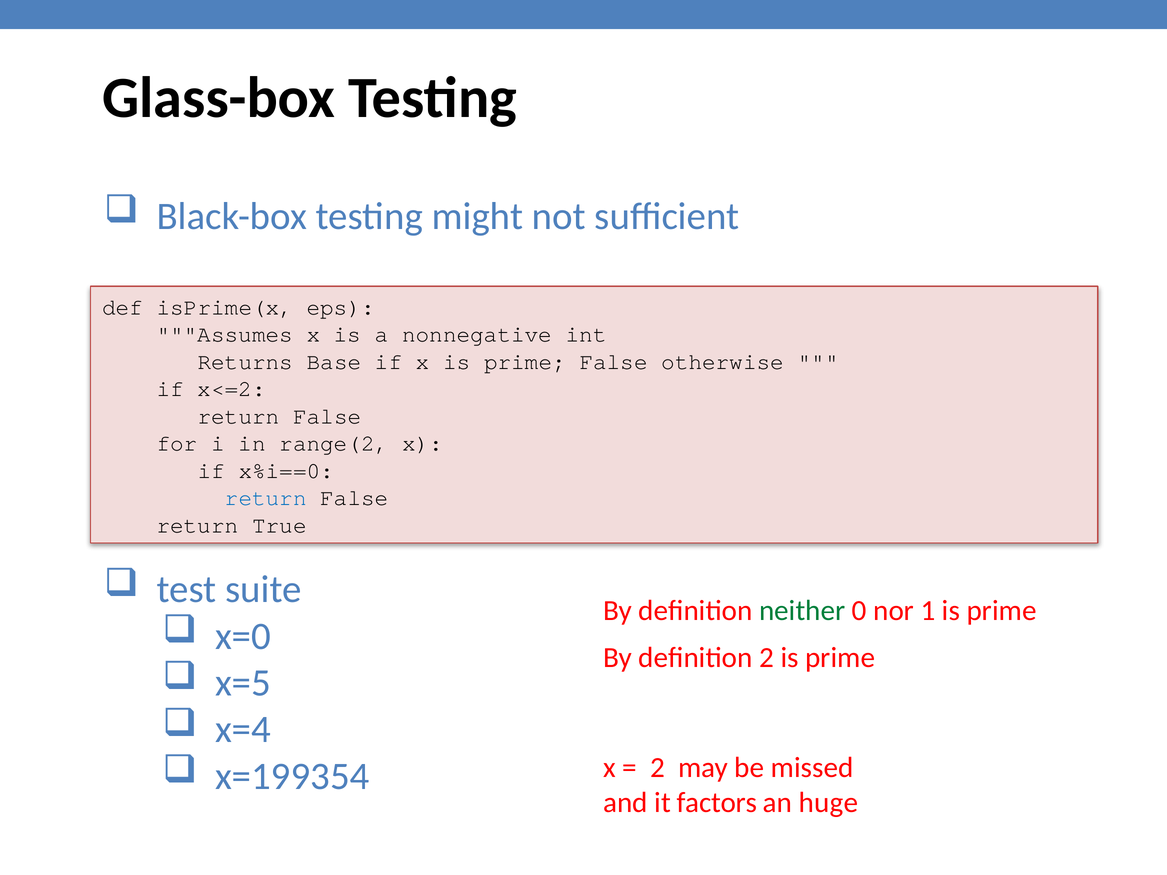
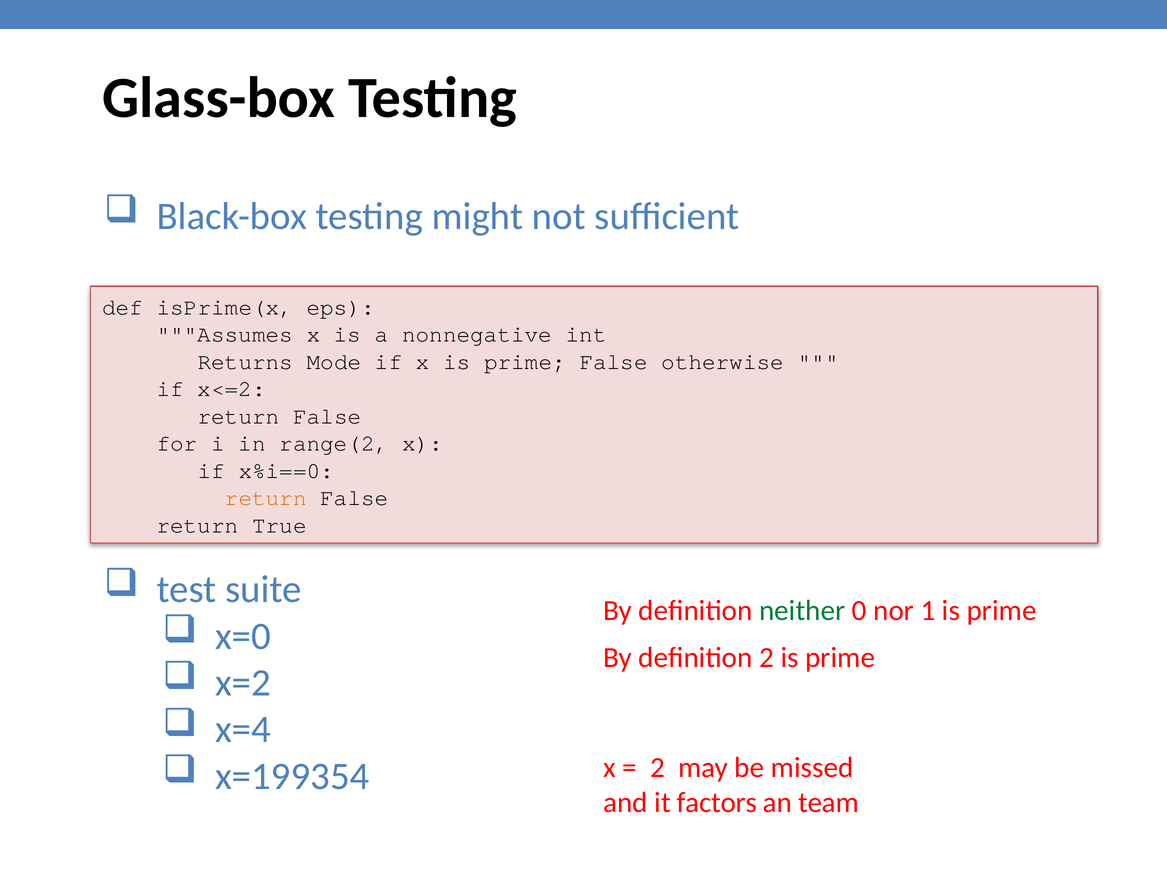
Base: Base -> Mode (334, 362)
return colour: blue -> orange (266, 498)
x=5: x=5 -> x=2 (243, 683)
huge: huge -> team (829, 803)
